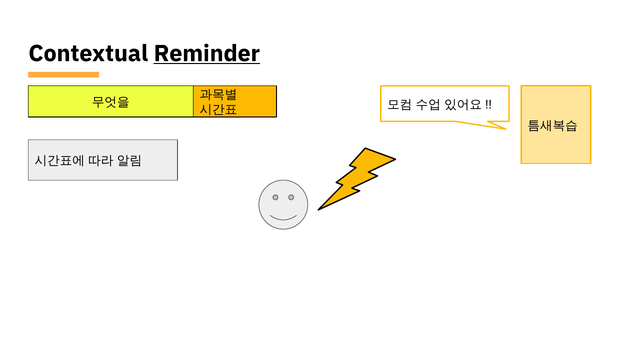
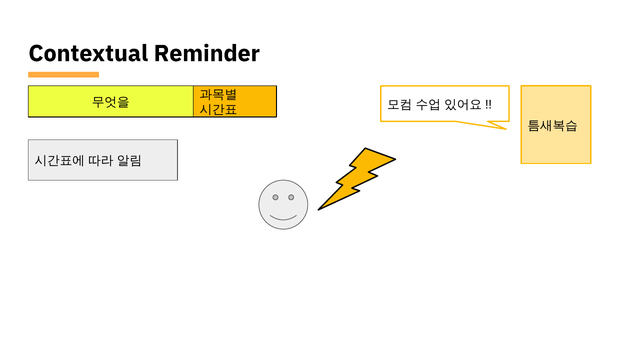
Reminder underline: present -> none (207, 53)
